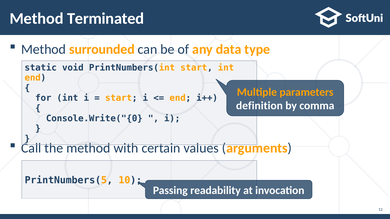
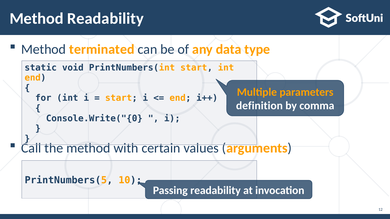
Method Terminated: Terminated -> Readability (105, 18)
surrounded: surrounded -> terminated (102, 49)
